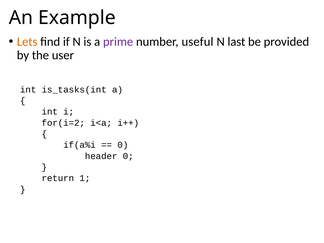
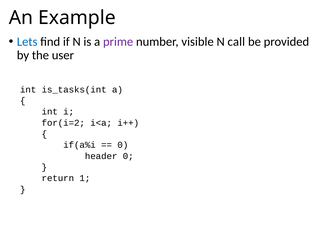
Lets colour: orange -> blue (27, 42)
useful: useful -> visible (198, 42)
last: last -> call (236, 42)
